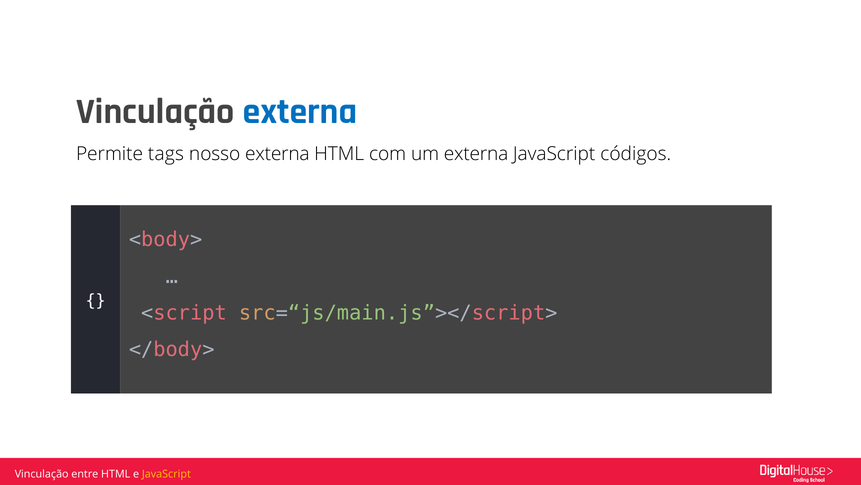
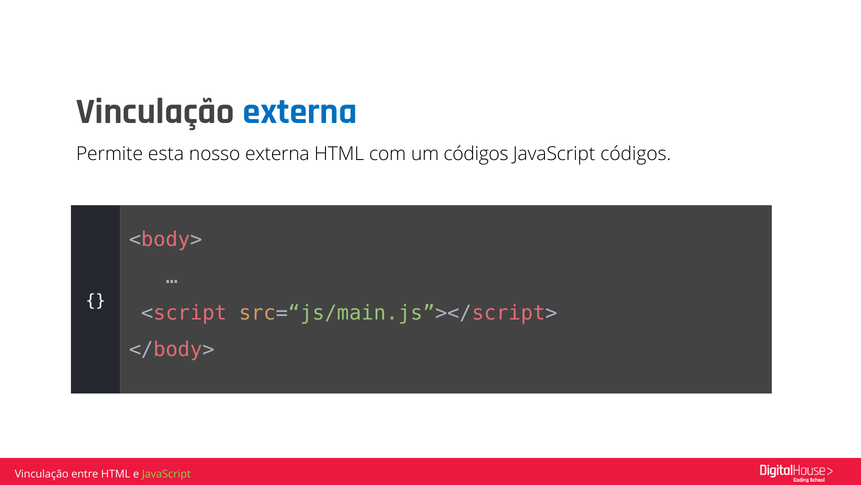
tags: tags -> esta (166, 154)
um externa: externa -> códigos (476, 154)
JavaScript colour: yellow -> light green (166, 474)
